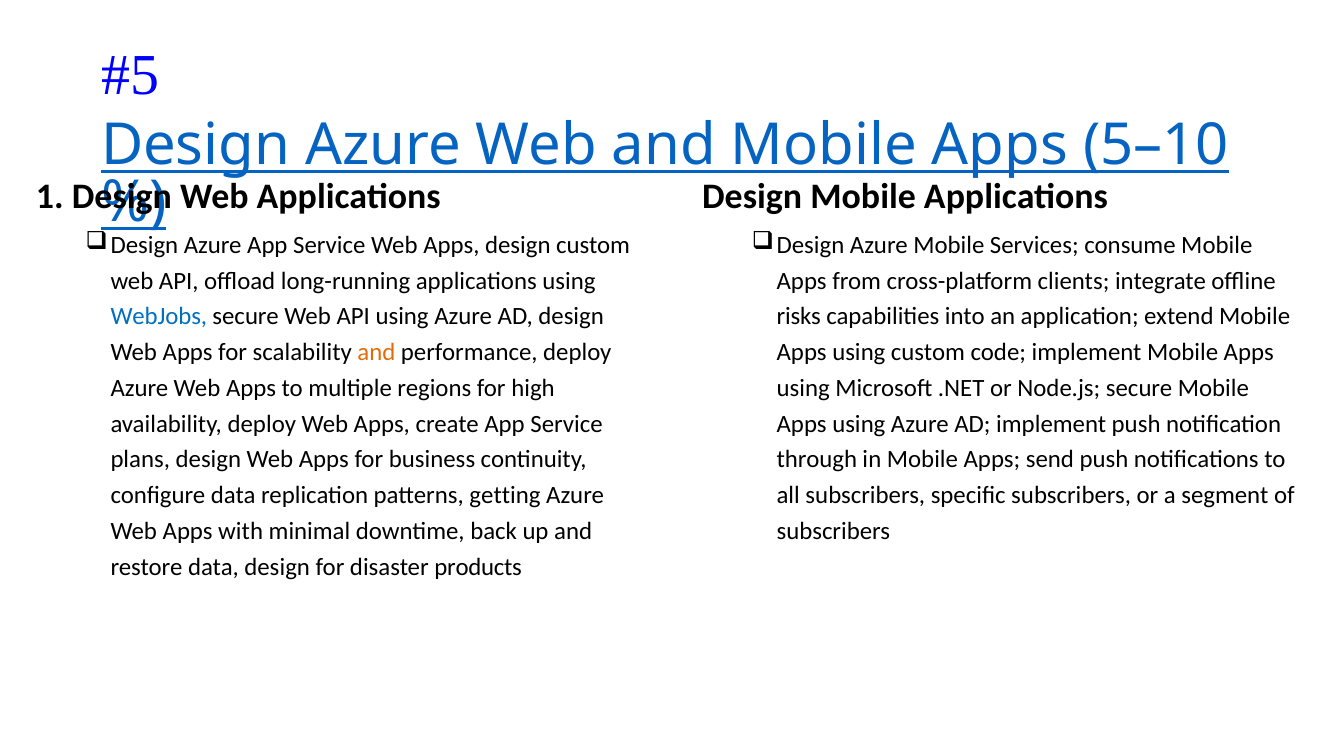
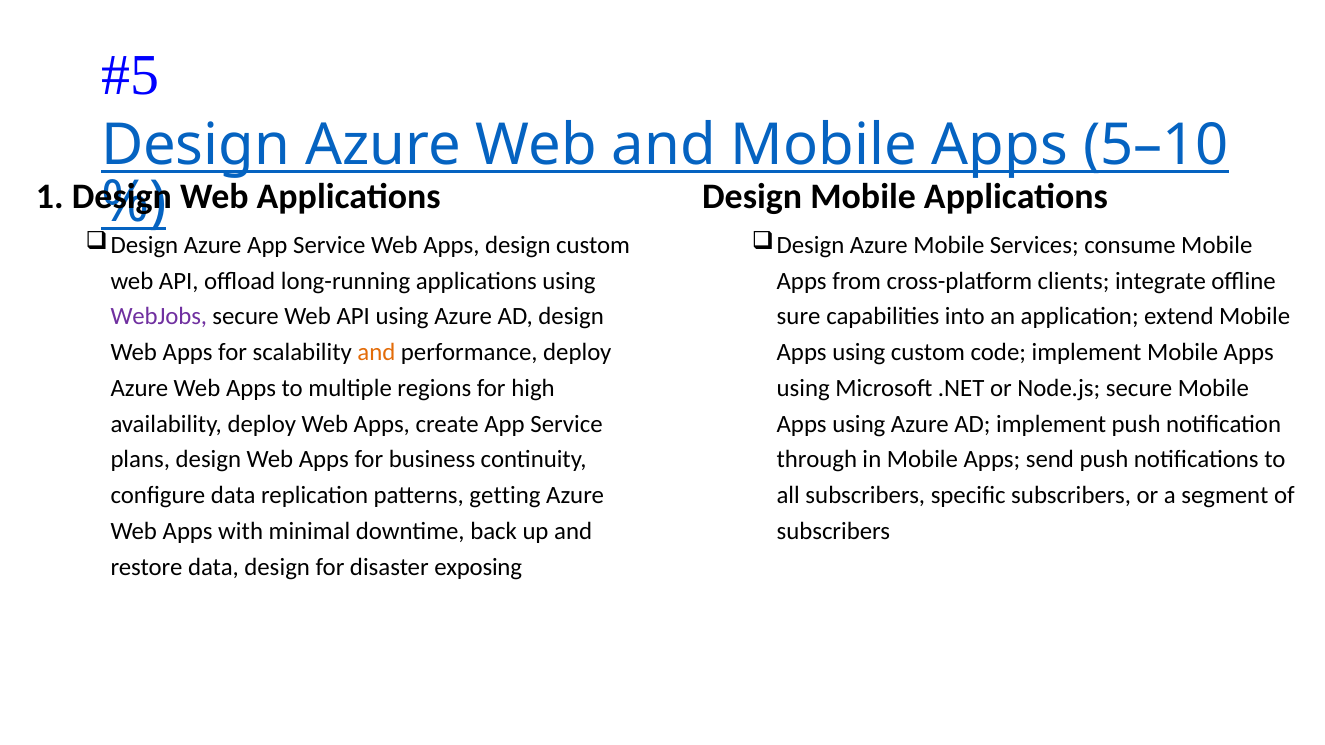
WebJobs colour: blue -> purple (159, 317)
risks: risks -> sure (799, 317)
products: products -> exposing (478, 567)
